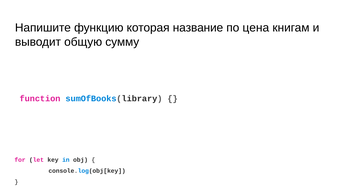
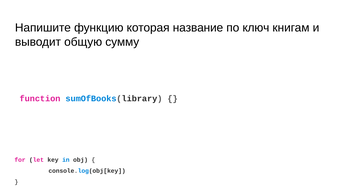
цена: цена -> ключ (256, 28)
